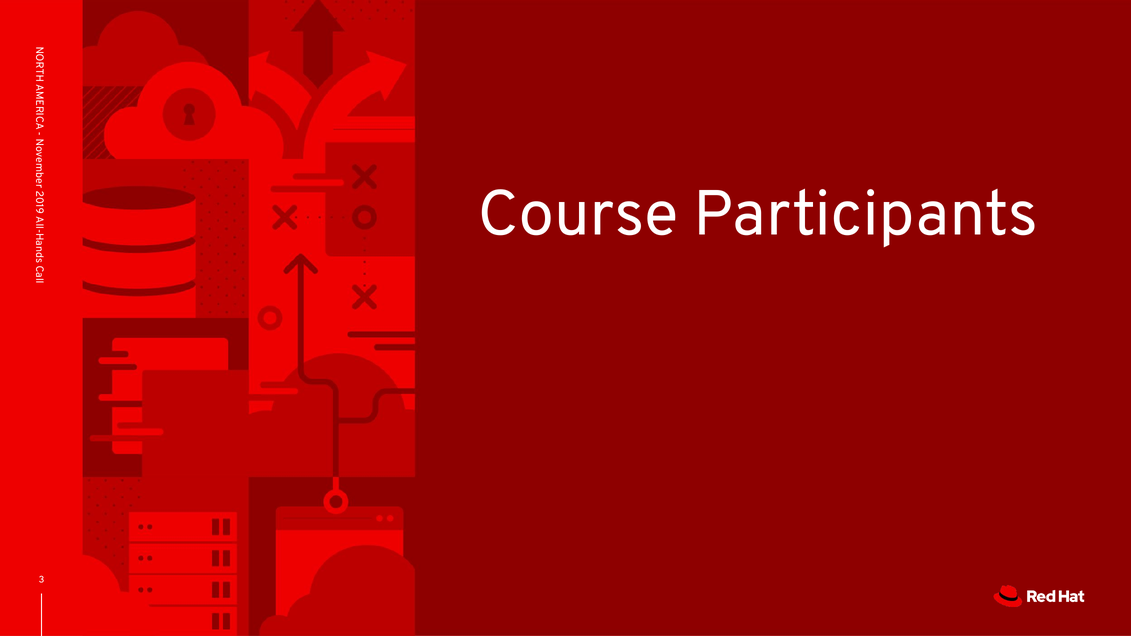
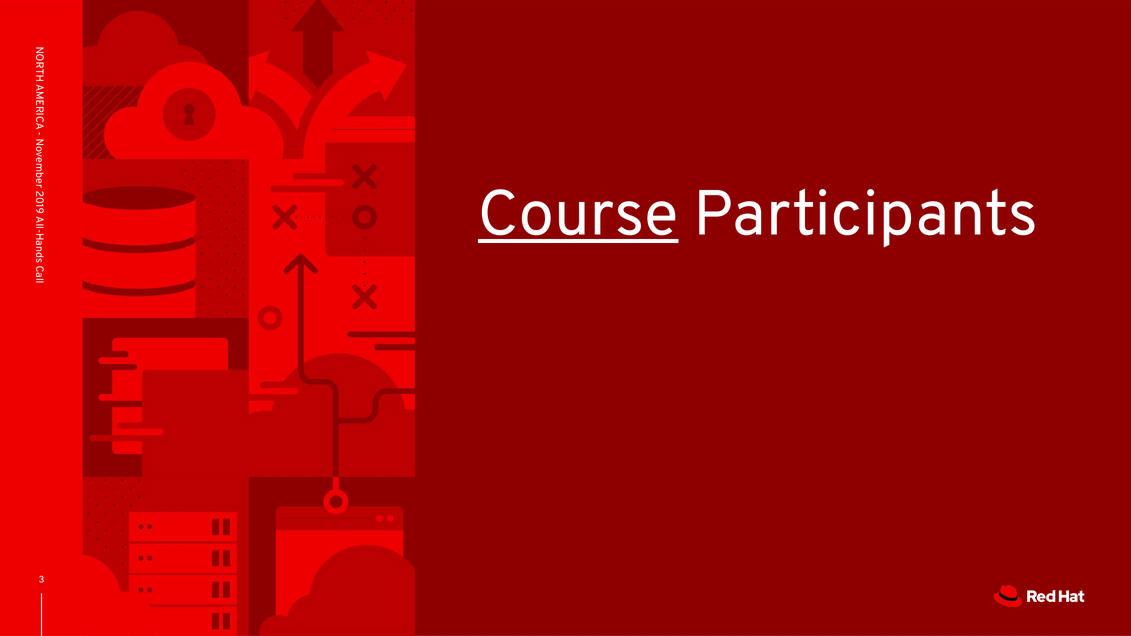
Course underline: none -> present (578, 214)
